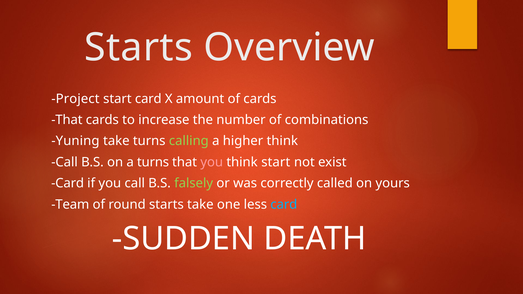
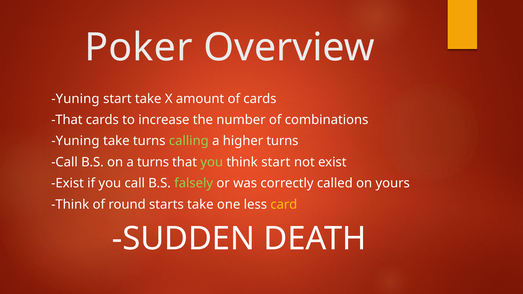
Starts: Starts -> Poker (139, 48)
Project: Project -> Yuning (75, 99)
start card: card -> take (148, 99)
higher think: think -> turns (282, 141)
you colour: pink -> light green (212, 162)
Card: Card -> Exist (68, 183)
Team: Team -> Think (70, 205)
card colour: light blue -> yellow (284, 205)
